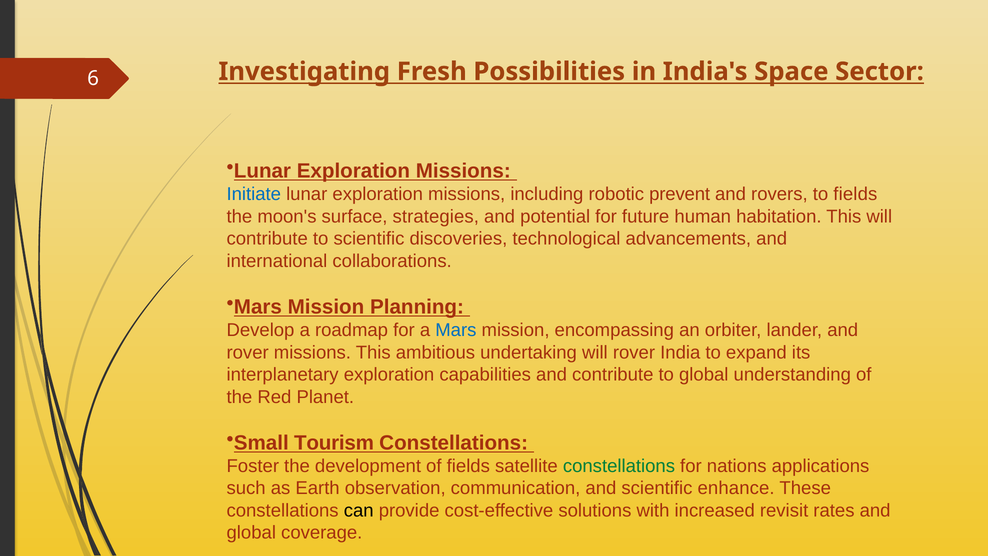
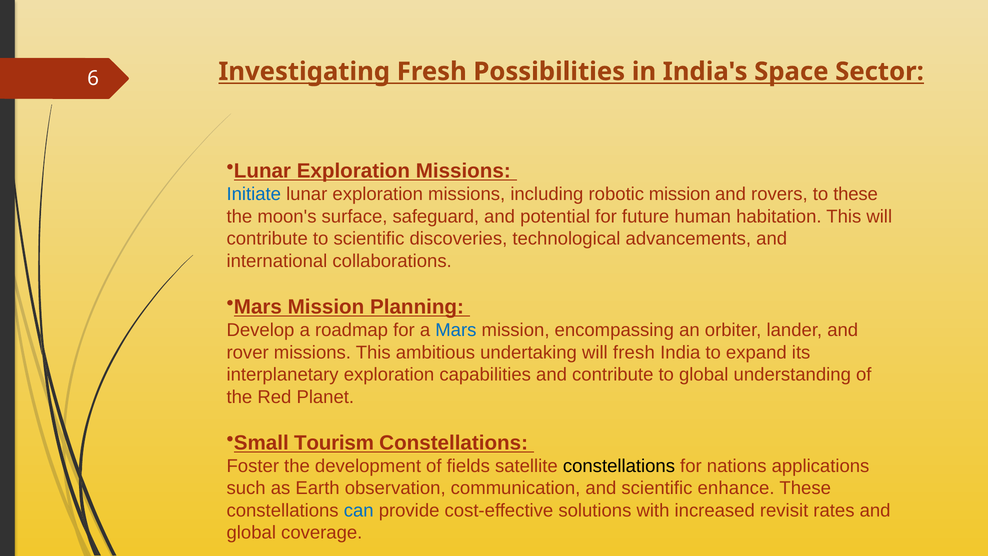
robotic prevent: prevent -> mission (680, 194)
to fields: fields -> these (856, 194)
strategies: strategies -> safeguard (436, 216)
will rover: rover -> fresh (634, 352)
constellations colour: green -> black (619, 466)
can colour: black -> blue (359, 510)
